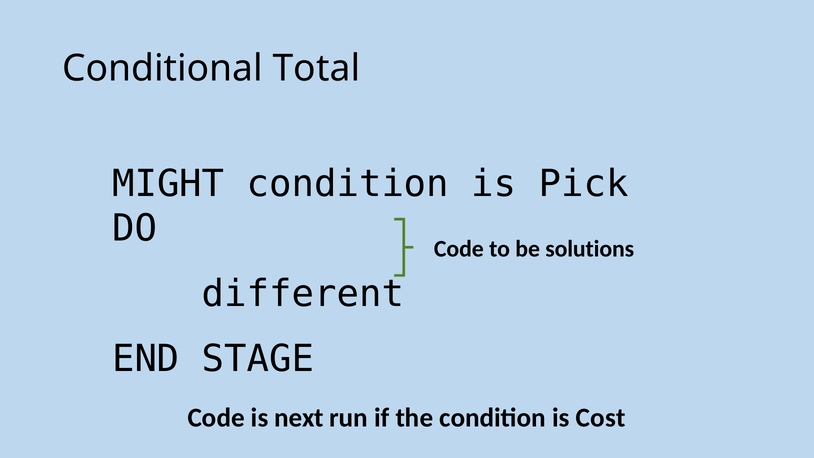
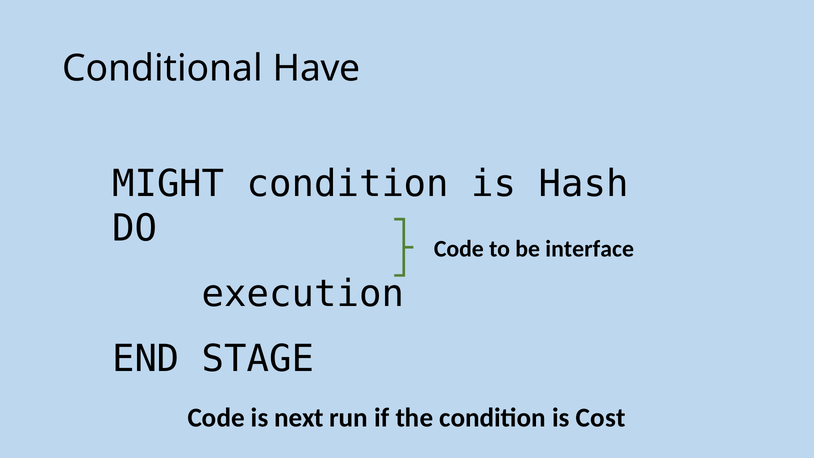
Total: Total -> Have (317, 68)
Pick: Pick -> Hash (584, 184)
solutions: solutions -> interface (590, 249)
different: different -> execution (303, 294)
